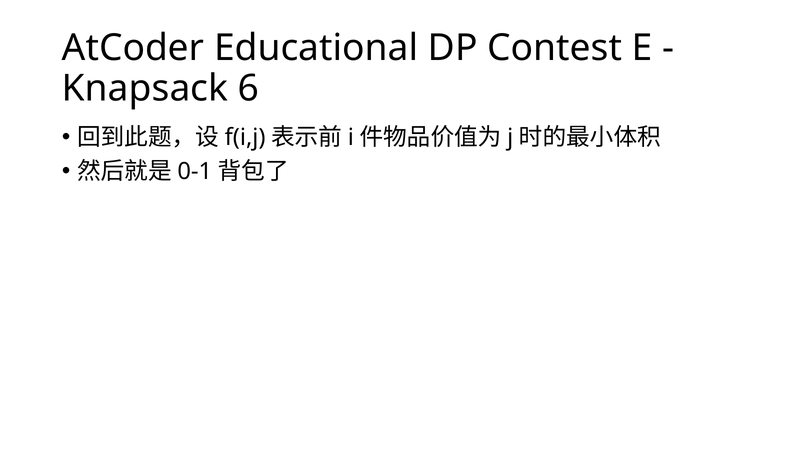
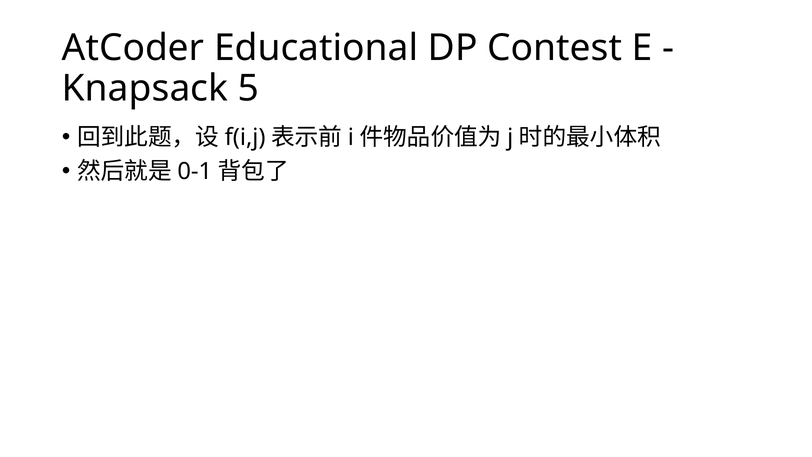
6: 6 -> 5 (248, 88)
